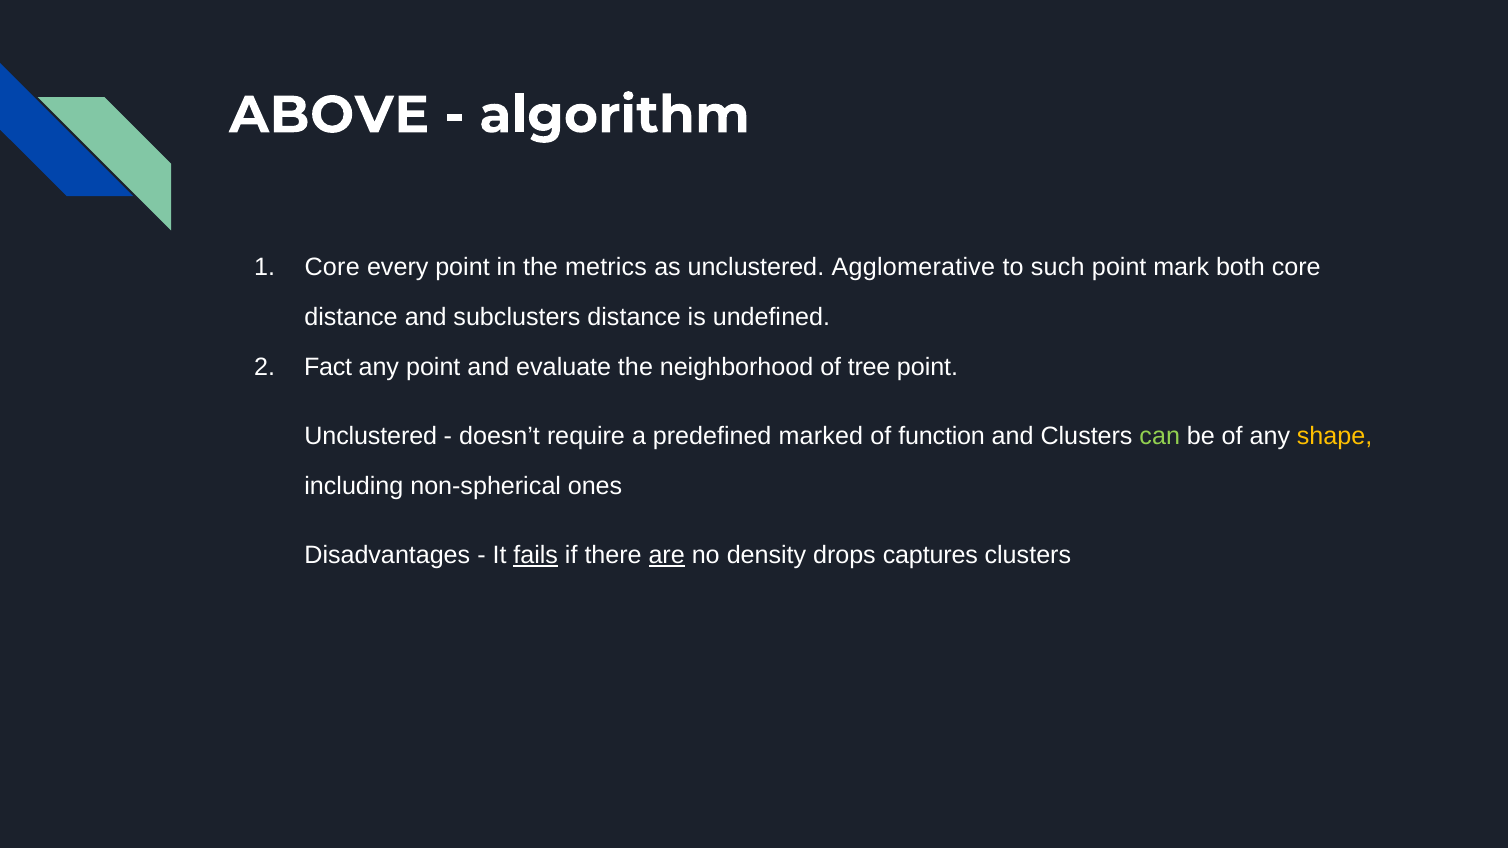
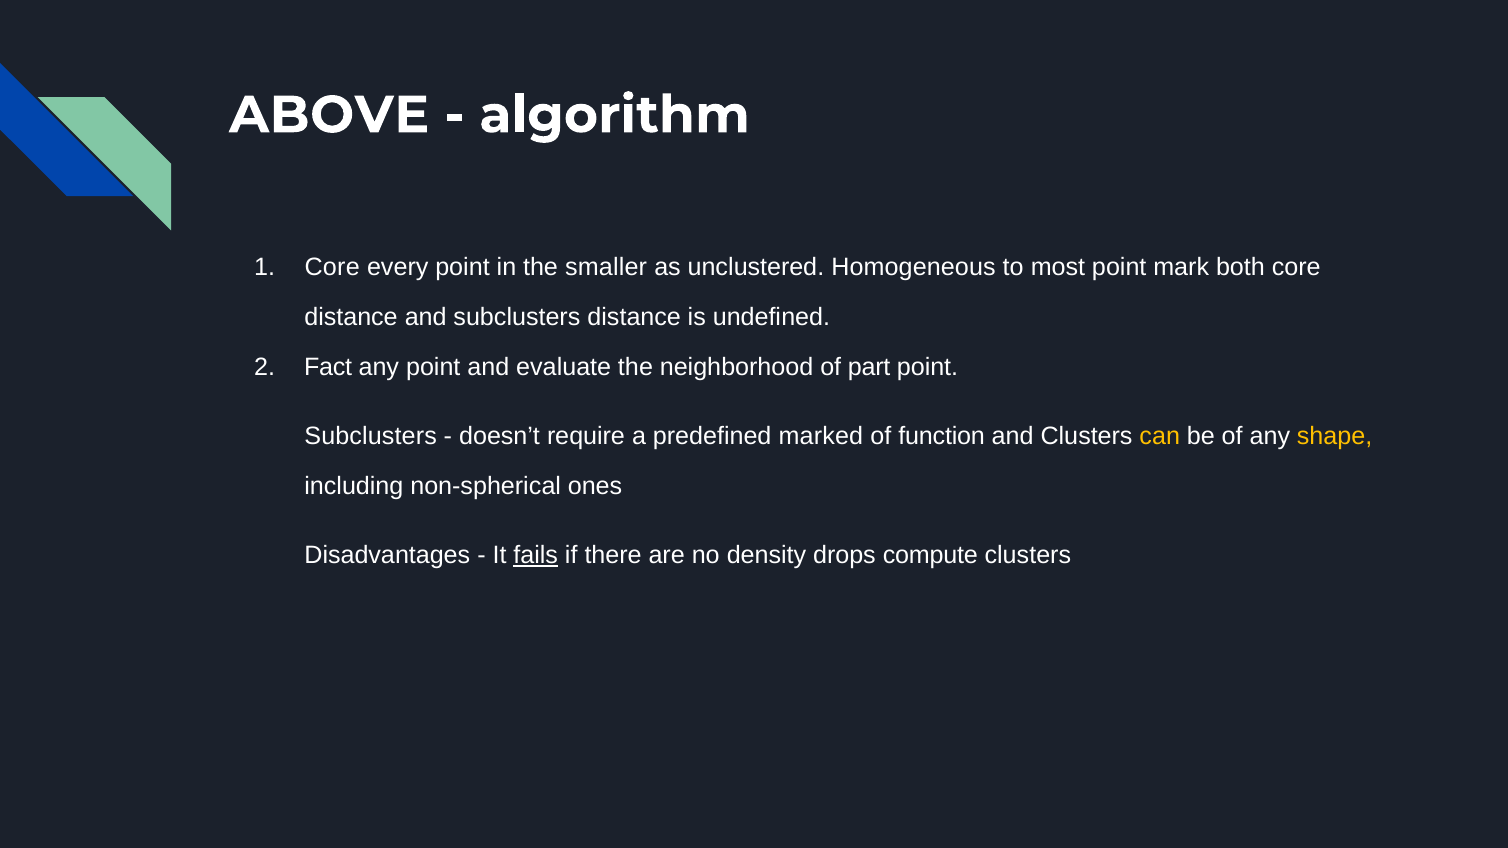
metrics: metrics -> smaller (606, 267)
Agglomerative: Agglomerative -> Homogeneous (913, 267)
such: such -> most (1058, 267)
tree: tree -> part (869, 368)
Unclustered: Unclustered -> Subclusters (371, 437)
can colour: light green -> yellow (1160, 437)
are underline: present -> none (667, 555)
captures: captures -> compute (930, 555)
